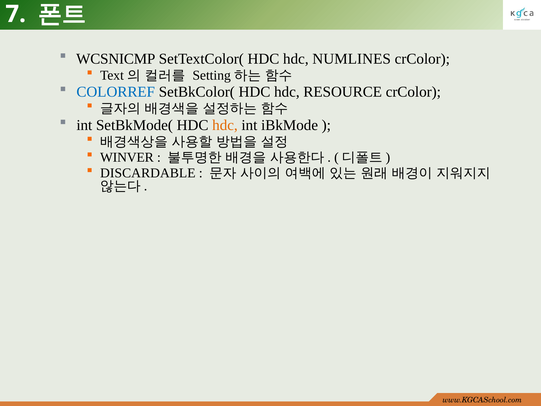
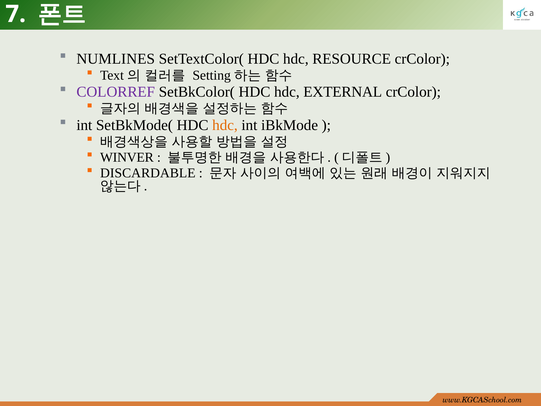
WCSNICMP: WCSNICMP -> NUMLINES (116, 59)
NUMLINES: NUMLINES -> RESOURCE (352, 59)
COLORREF colour: blue -> purple (116, 92)
RESOURCE: RESOURCE -> EXTERNAL (343, 92)
